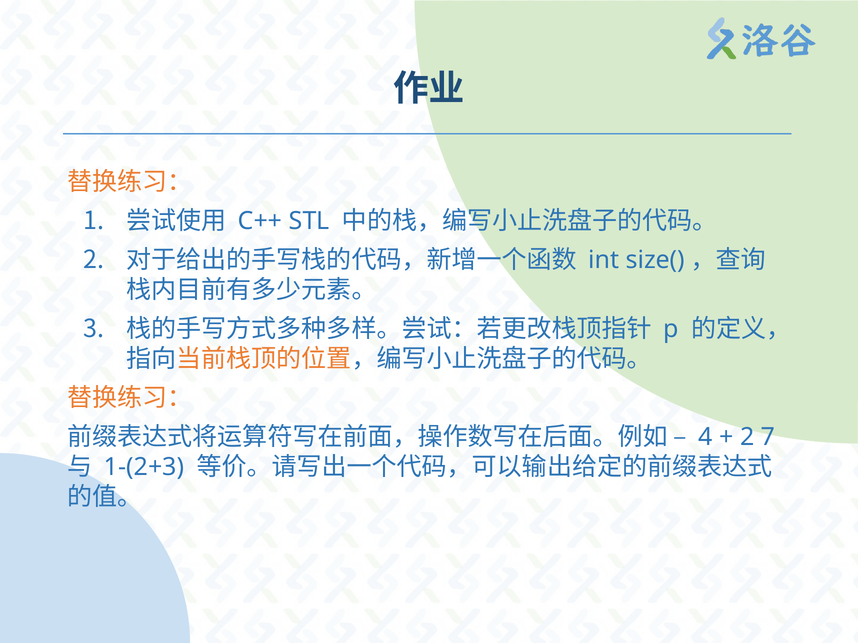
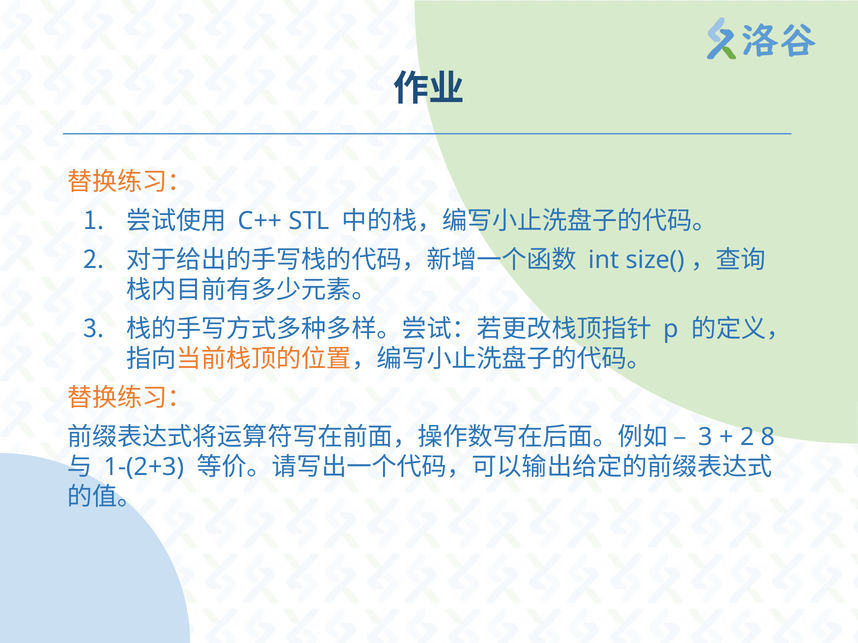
4: 4 -> 3 (706, 437)
7: 7 -> 8 (768, 437)
